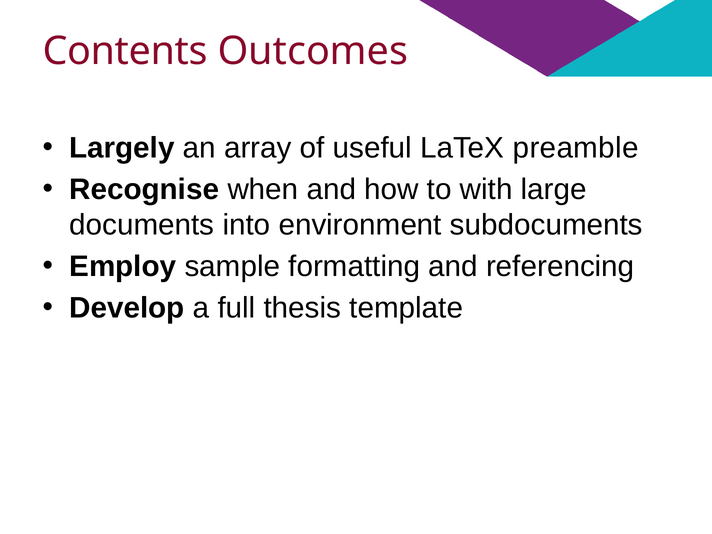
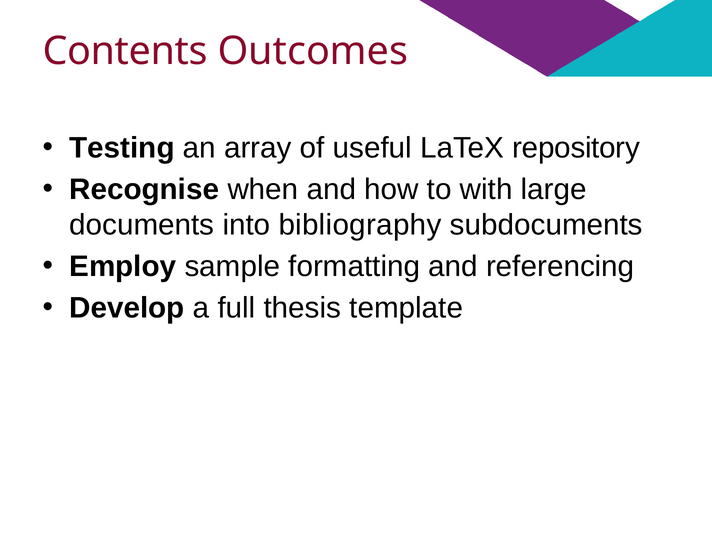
Largely: Largely -> Testing (122, 148)
preamble: preamble -> repository (576, 148)
environment: environment -> bibliography (360, 225)
